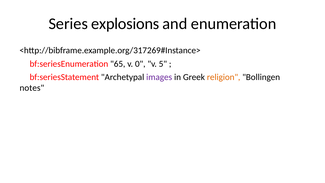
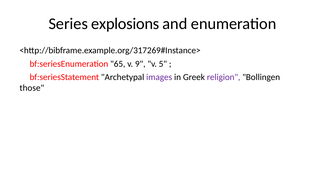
0: 0 -> 9 (140, 64)
religion colour: orange -> purple (224, 77)
notes: notes -> those (32, 88)
